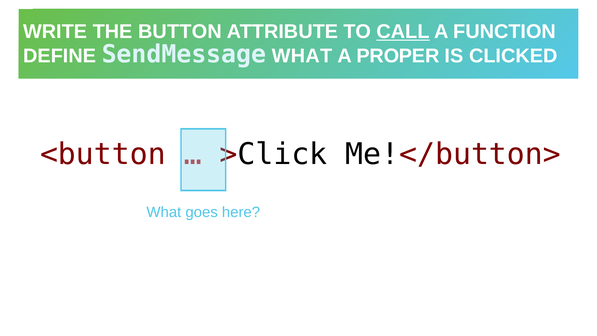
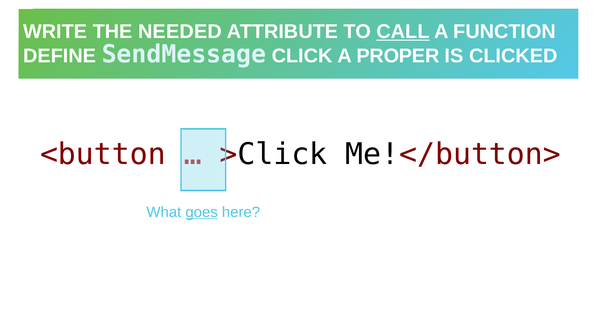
BUTTON: BUTTON -> NEEDED (180, 32)
SendMessage WHAT: WHAT -> CLICK (302, 56)
goes underline: none -> present (202, 212)
